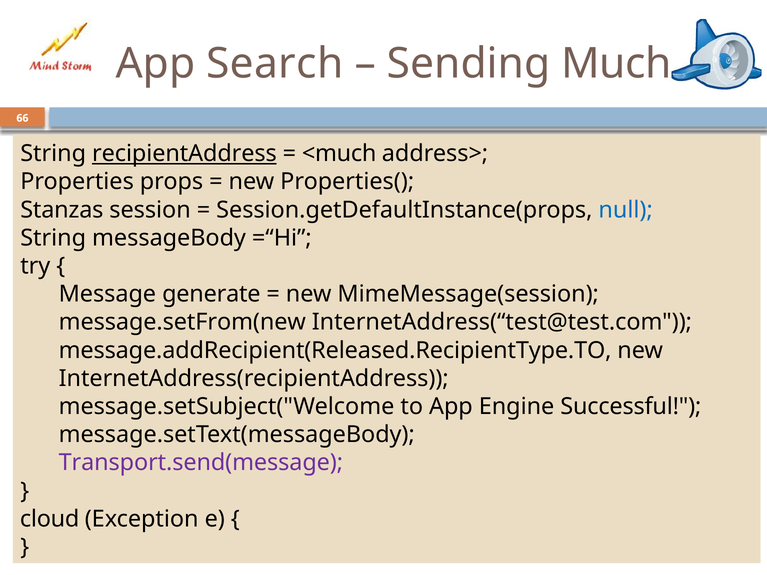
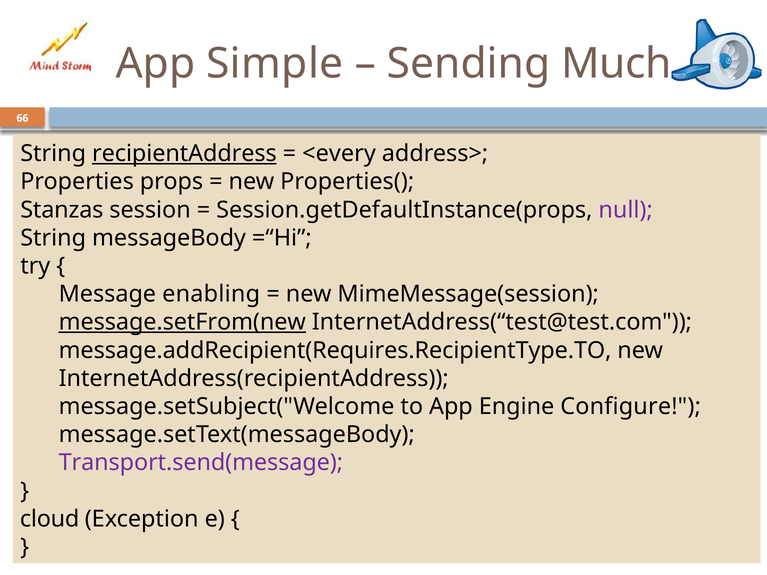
Search: Search -> Simple (275, 64)
<much: <much -> <every (339, 154)
null colour: blue -> purple (626, 210)
generate: generate -> enabling (211, 294)
message.setFrom(new underline: none -> present (182, 322)
message.addRecipient(Released.RecipientType.TO: message.addRecipient(Released.RecipientType.TO -> message.addRecipient(Requires.RecipientType.TO (335, 350)
Successful: Successful -> Configure (631, 407)
